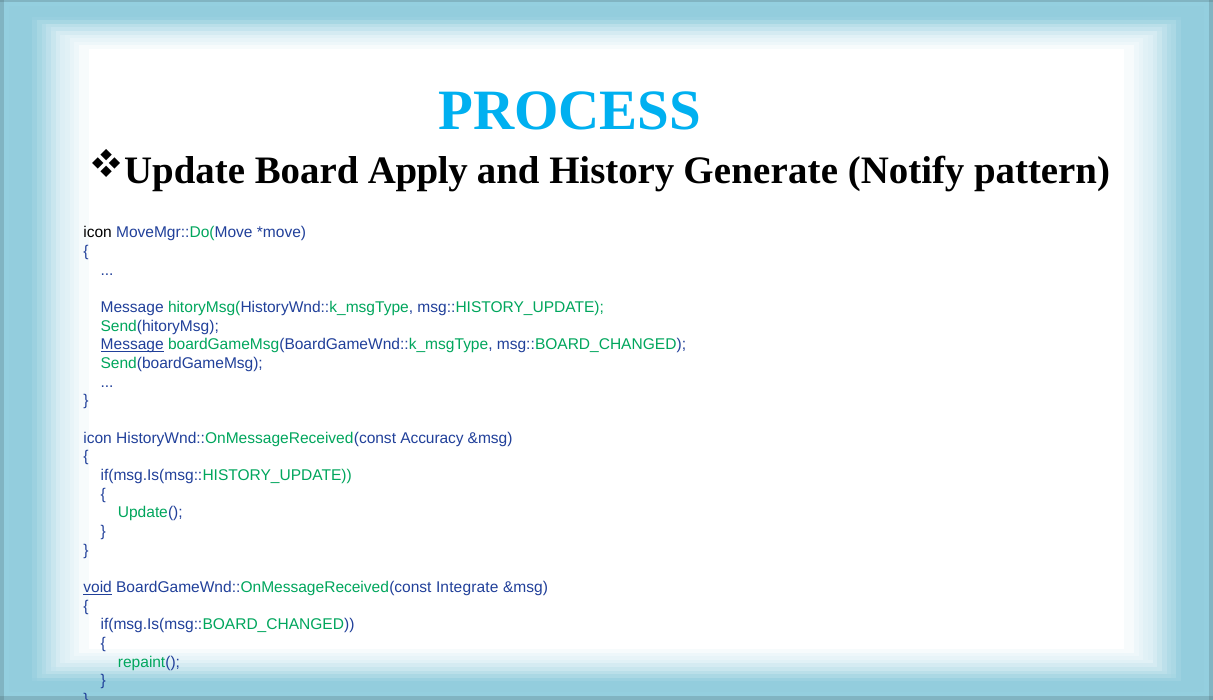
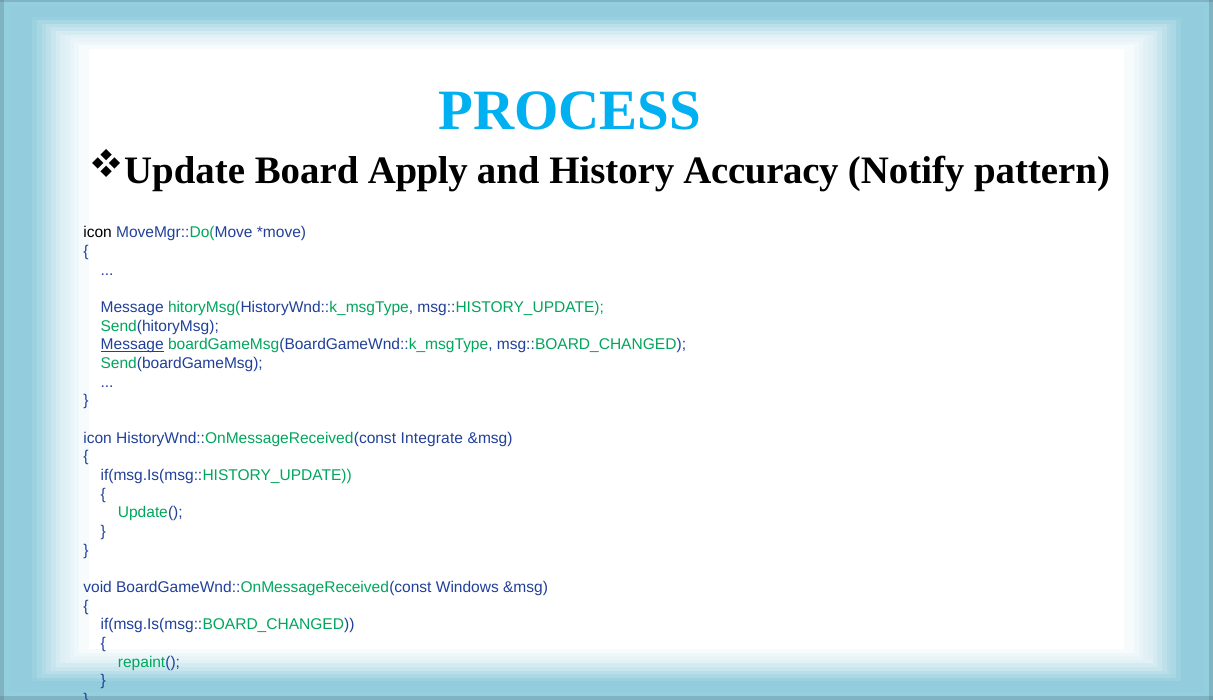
Generate: Generate -> Accuracy (761, 171)
Accuracy: Accuracy -> Integrate (432, 438)
void underline: present -> none (98, 587)
Integrate: Integrate -> Windows (467, 587)
